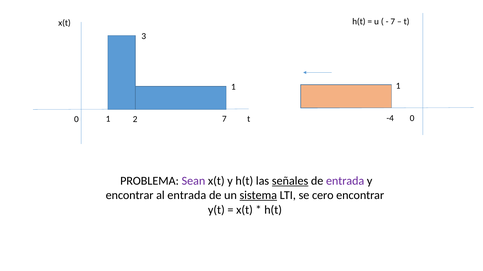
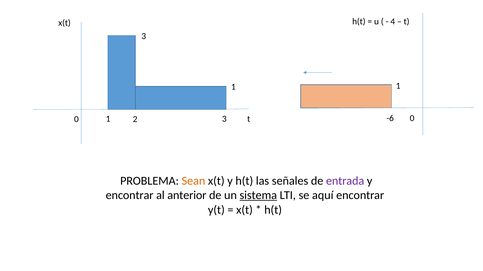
7: 7 -> 4 (393, 22)
-4: -4 -> -6 (390, 118)
2 7: 7 -> 3 (224, 119)
Sean colour: purple -> orange (193, 181)
señales underline: present -> none (290, 181)
al entrada: entrada -> anterior (187, 196)
cero: cero -> aquí (323, 196)
